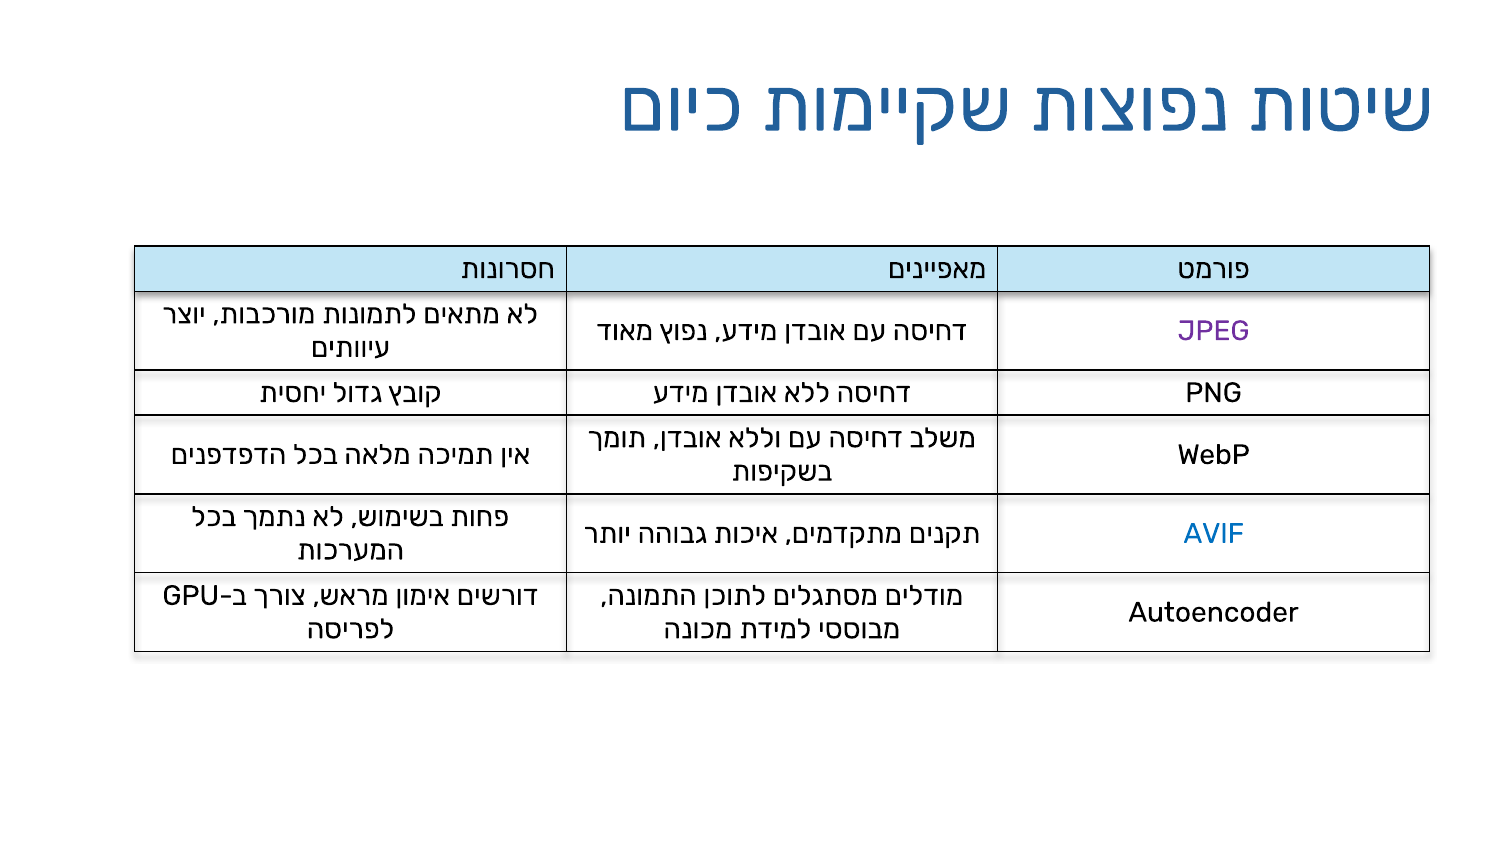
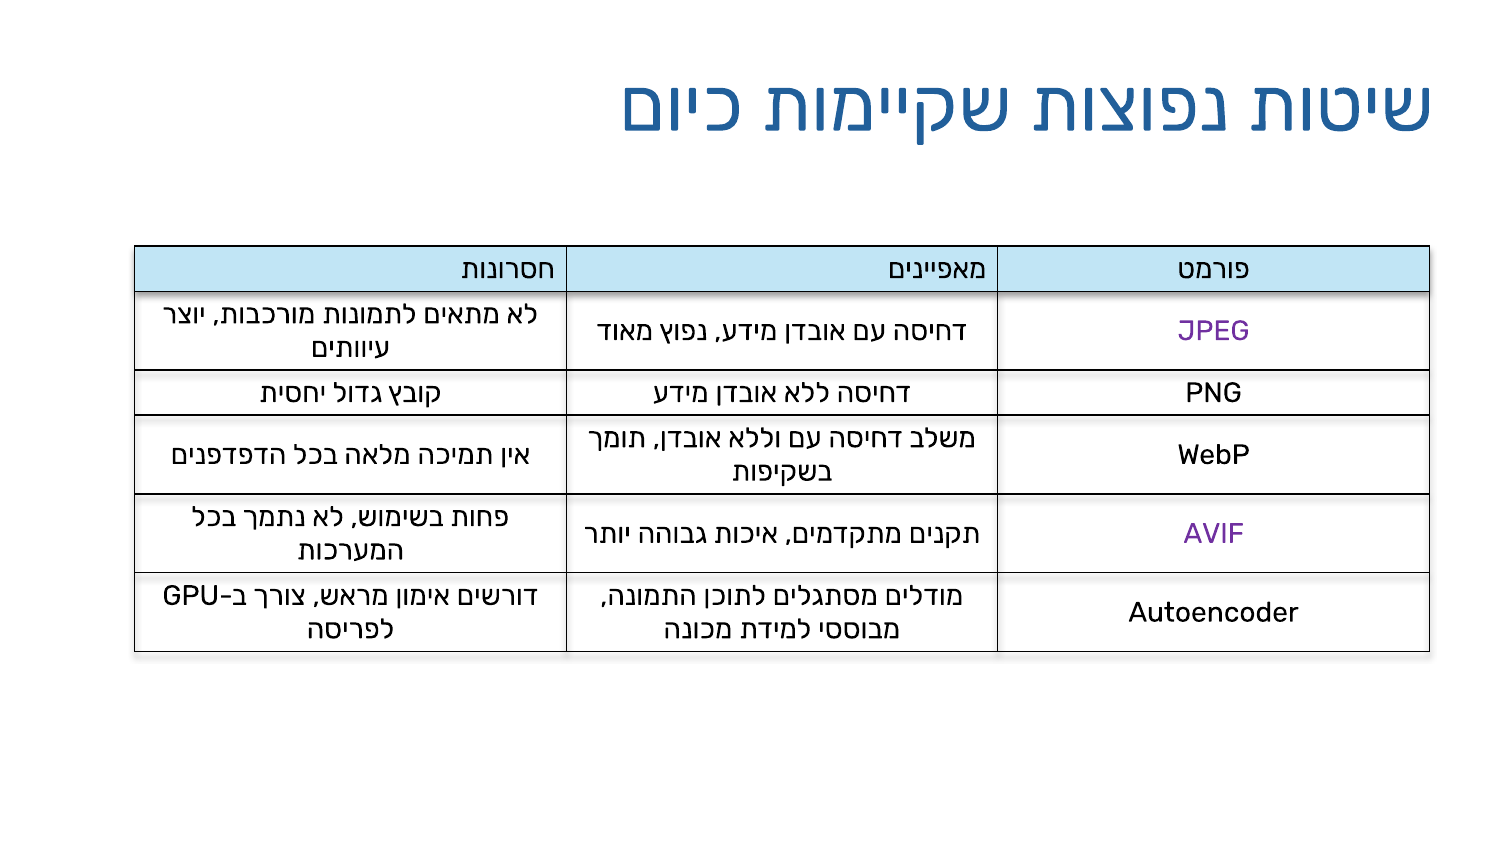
AVIF colour: blue -> purple (1214, 534)
